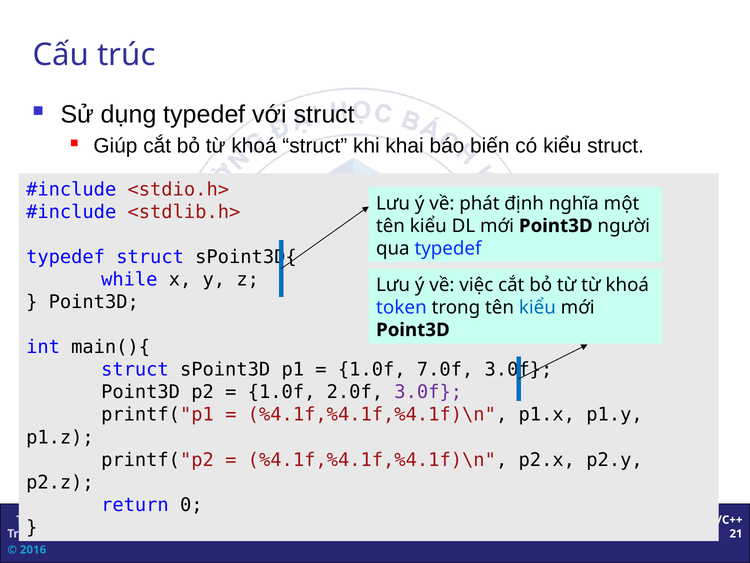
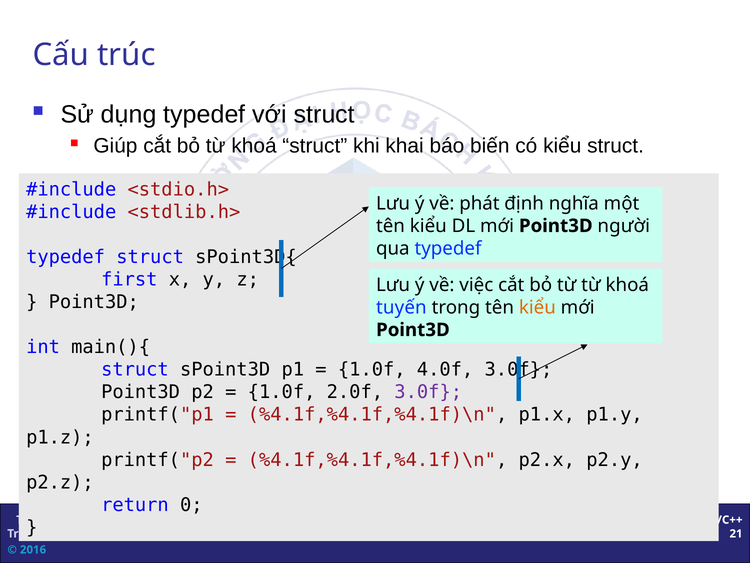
while: while -> first (129, 279)
token: token -> tuyến (401, 307)
kiểu colour: blue -> orange (537, 307)
7.0f: 7.0f -> 4.0f (445, 369)
